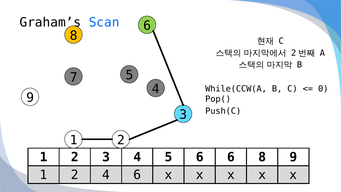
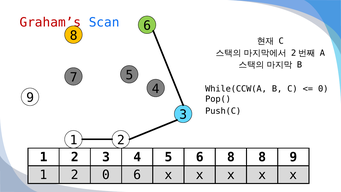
Graham’s colour: black -> red (50, 22)
6 6: 6 -> 8 (231, 157)
2 4: 4 -> 0 (106, 175)
